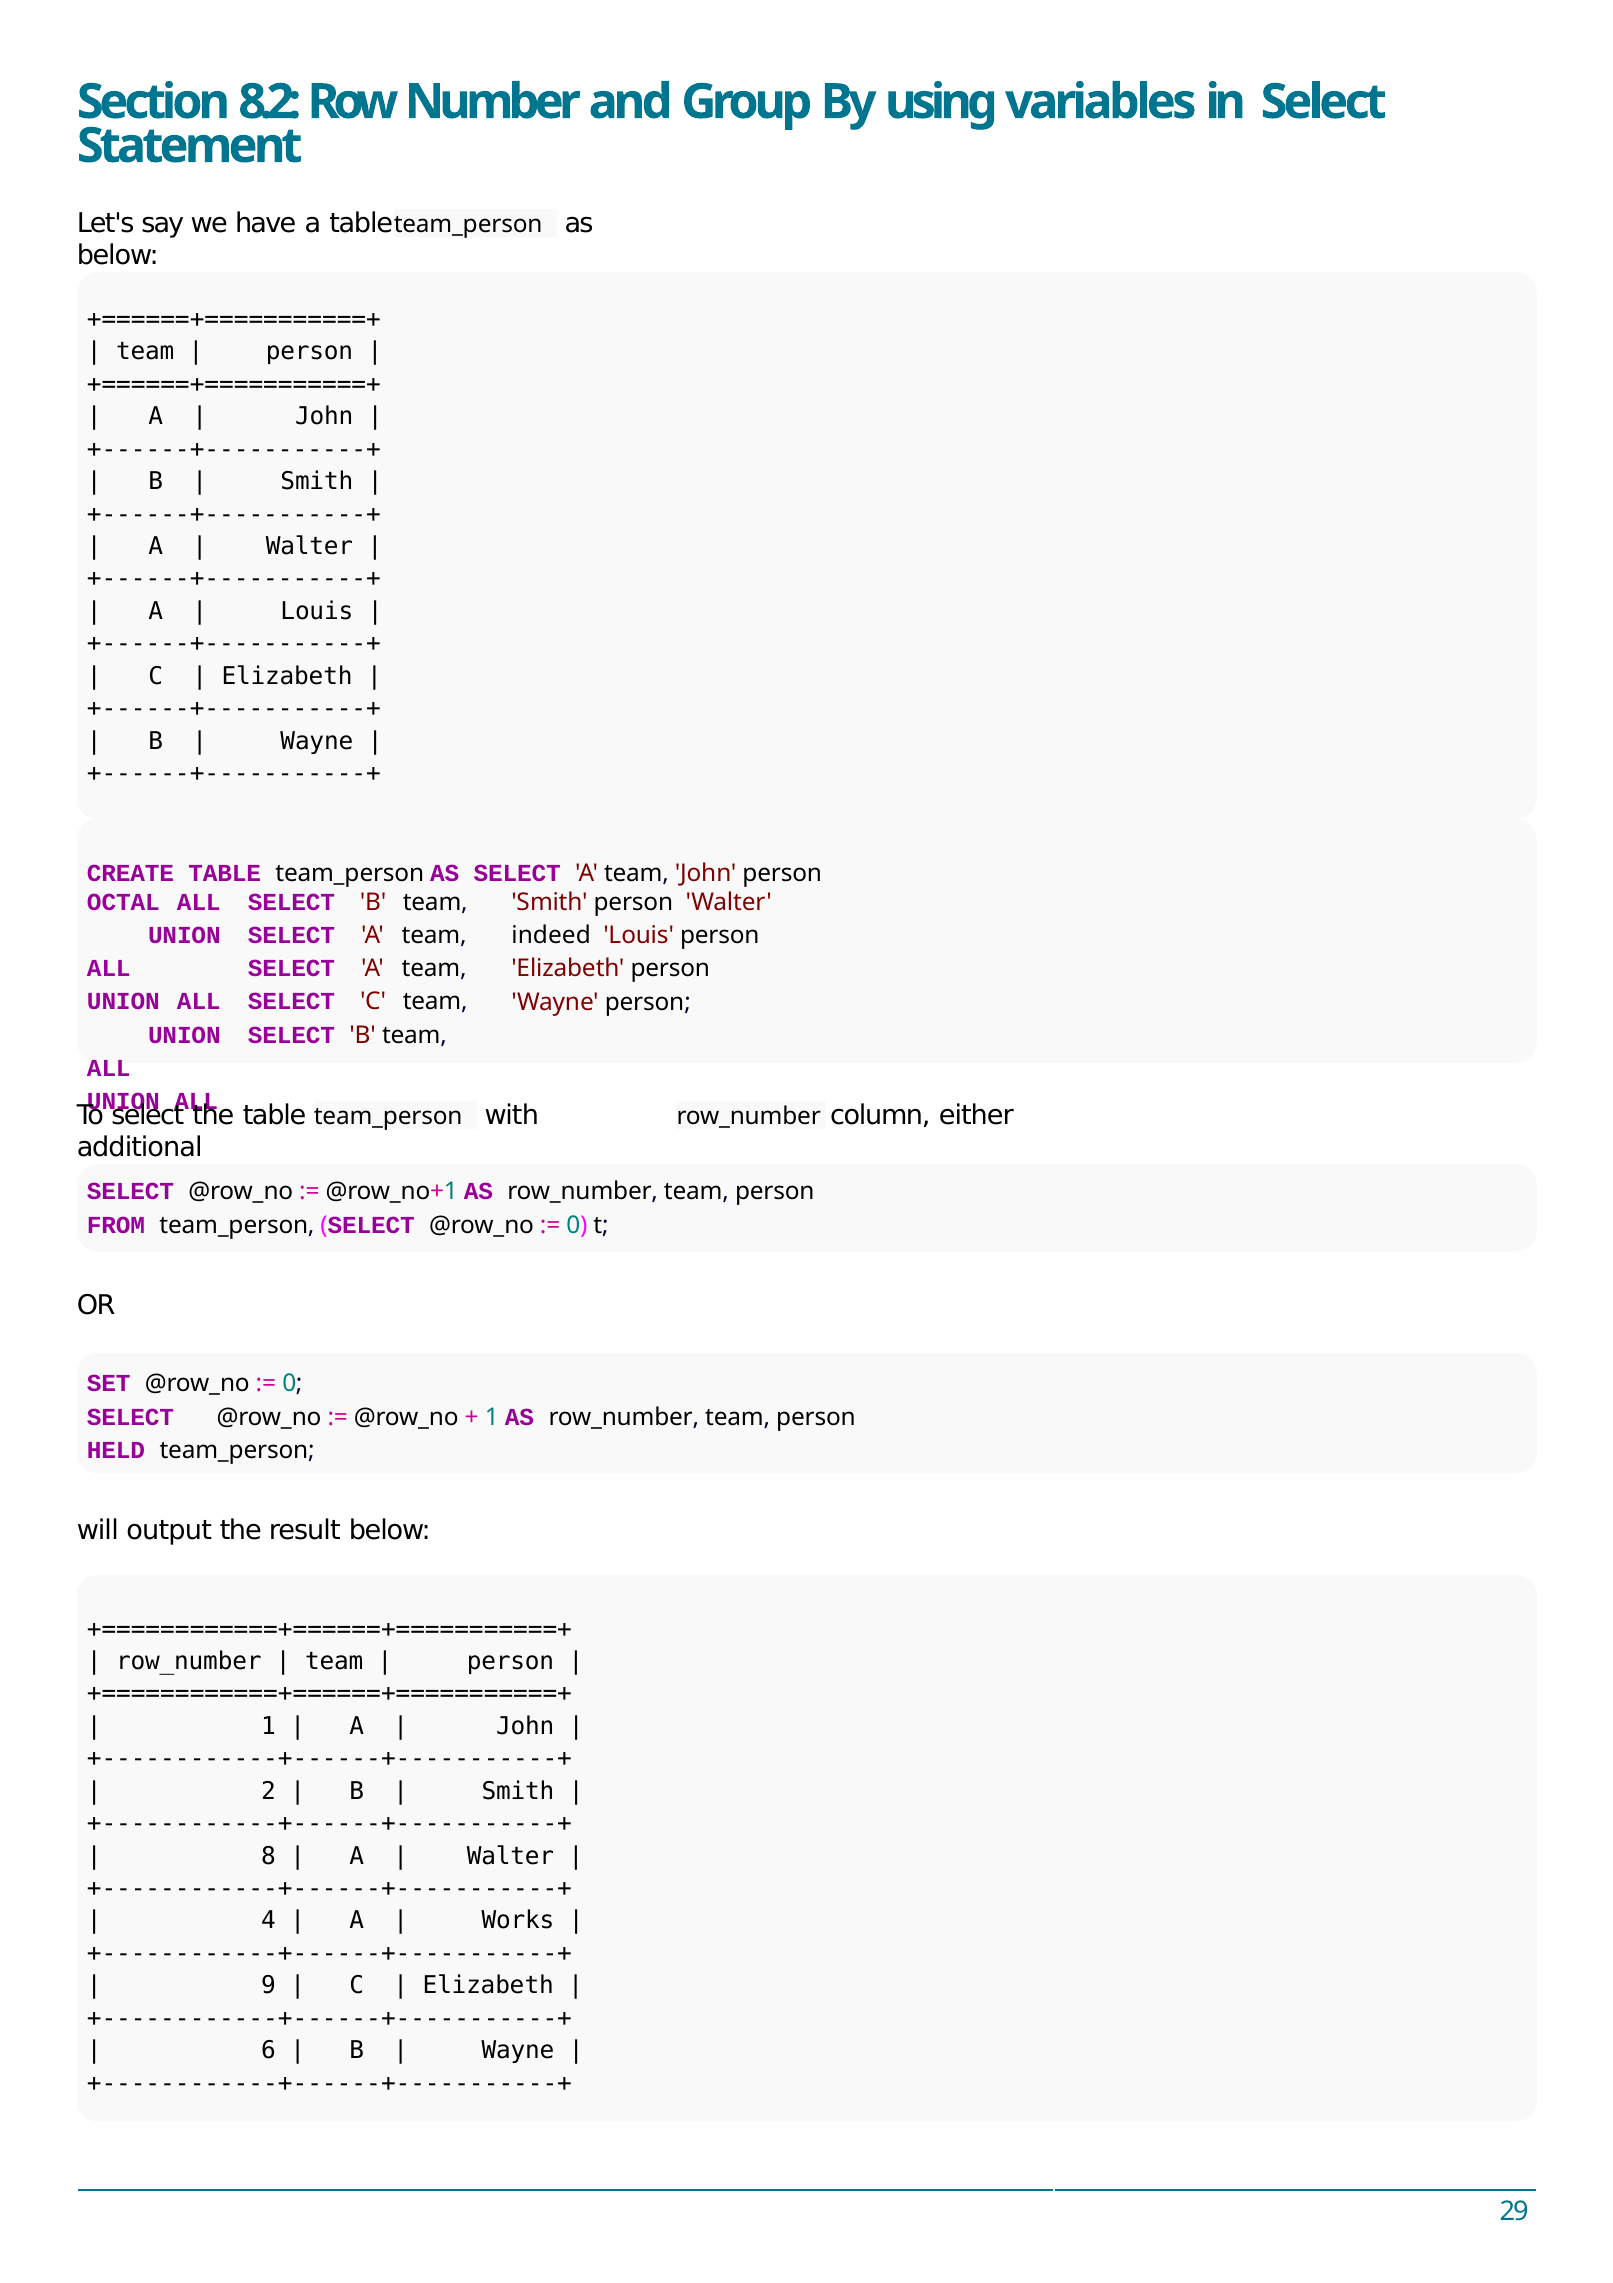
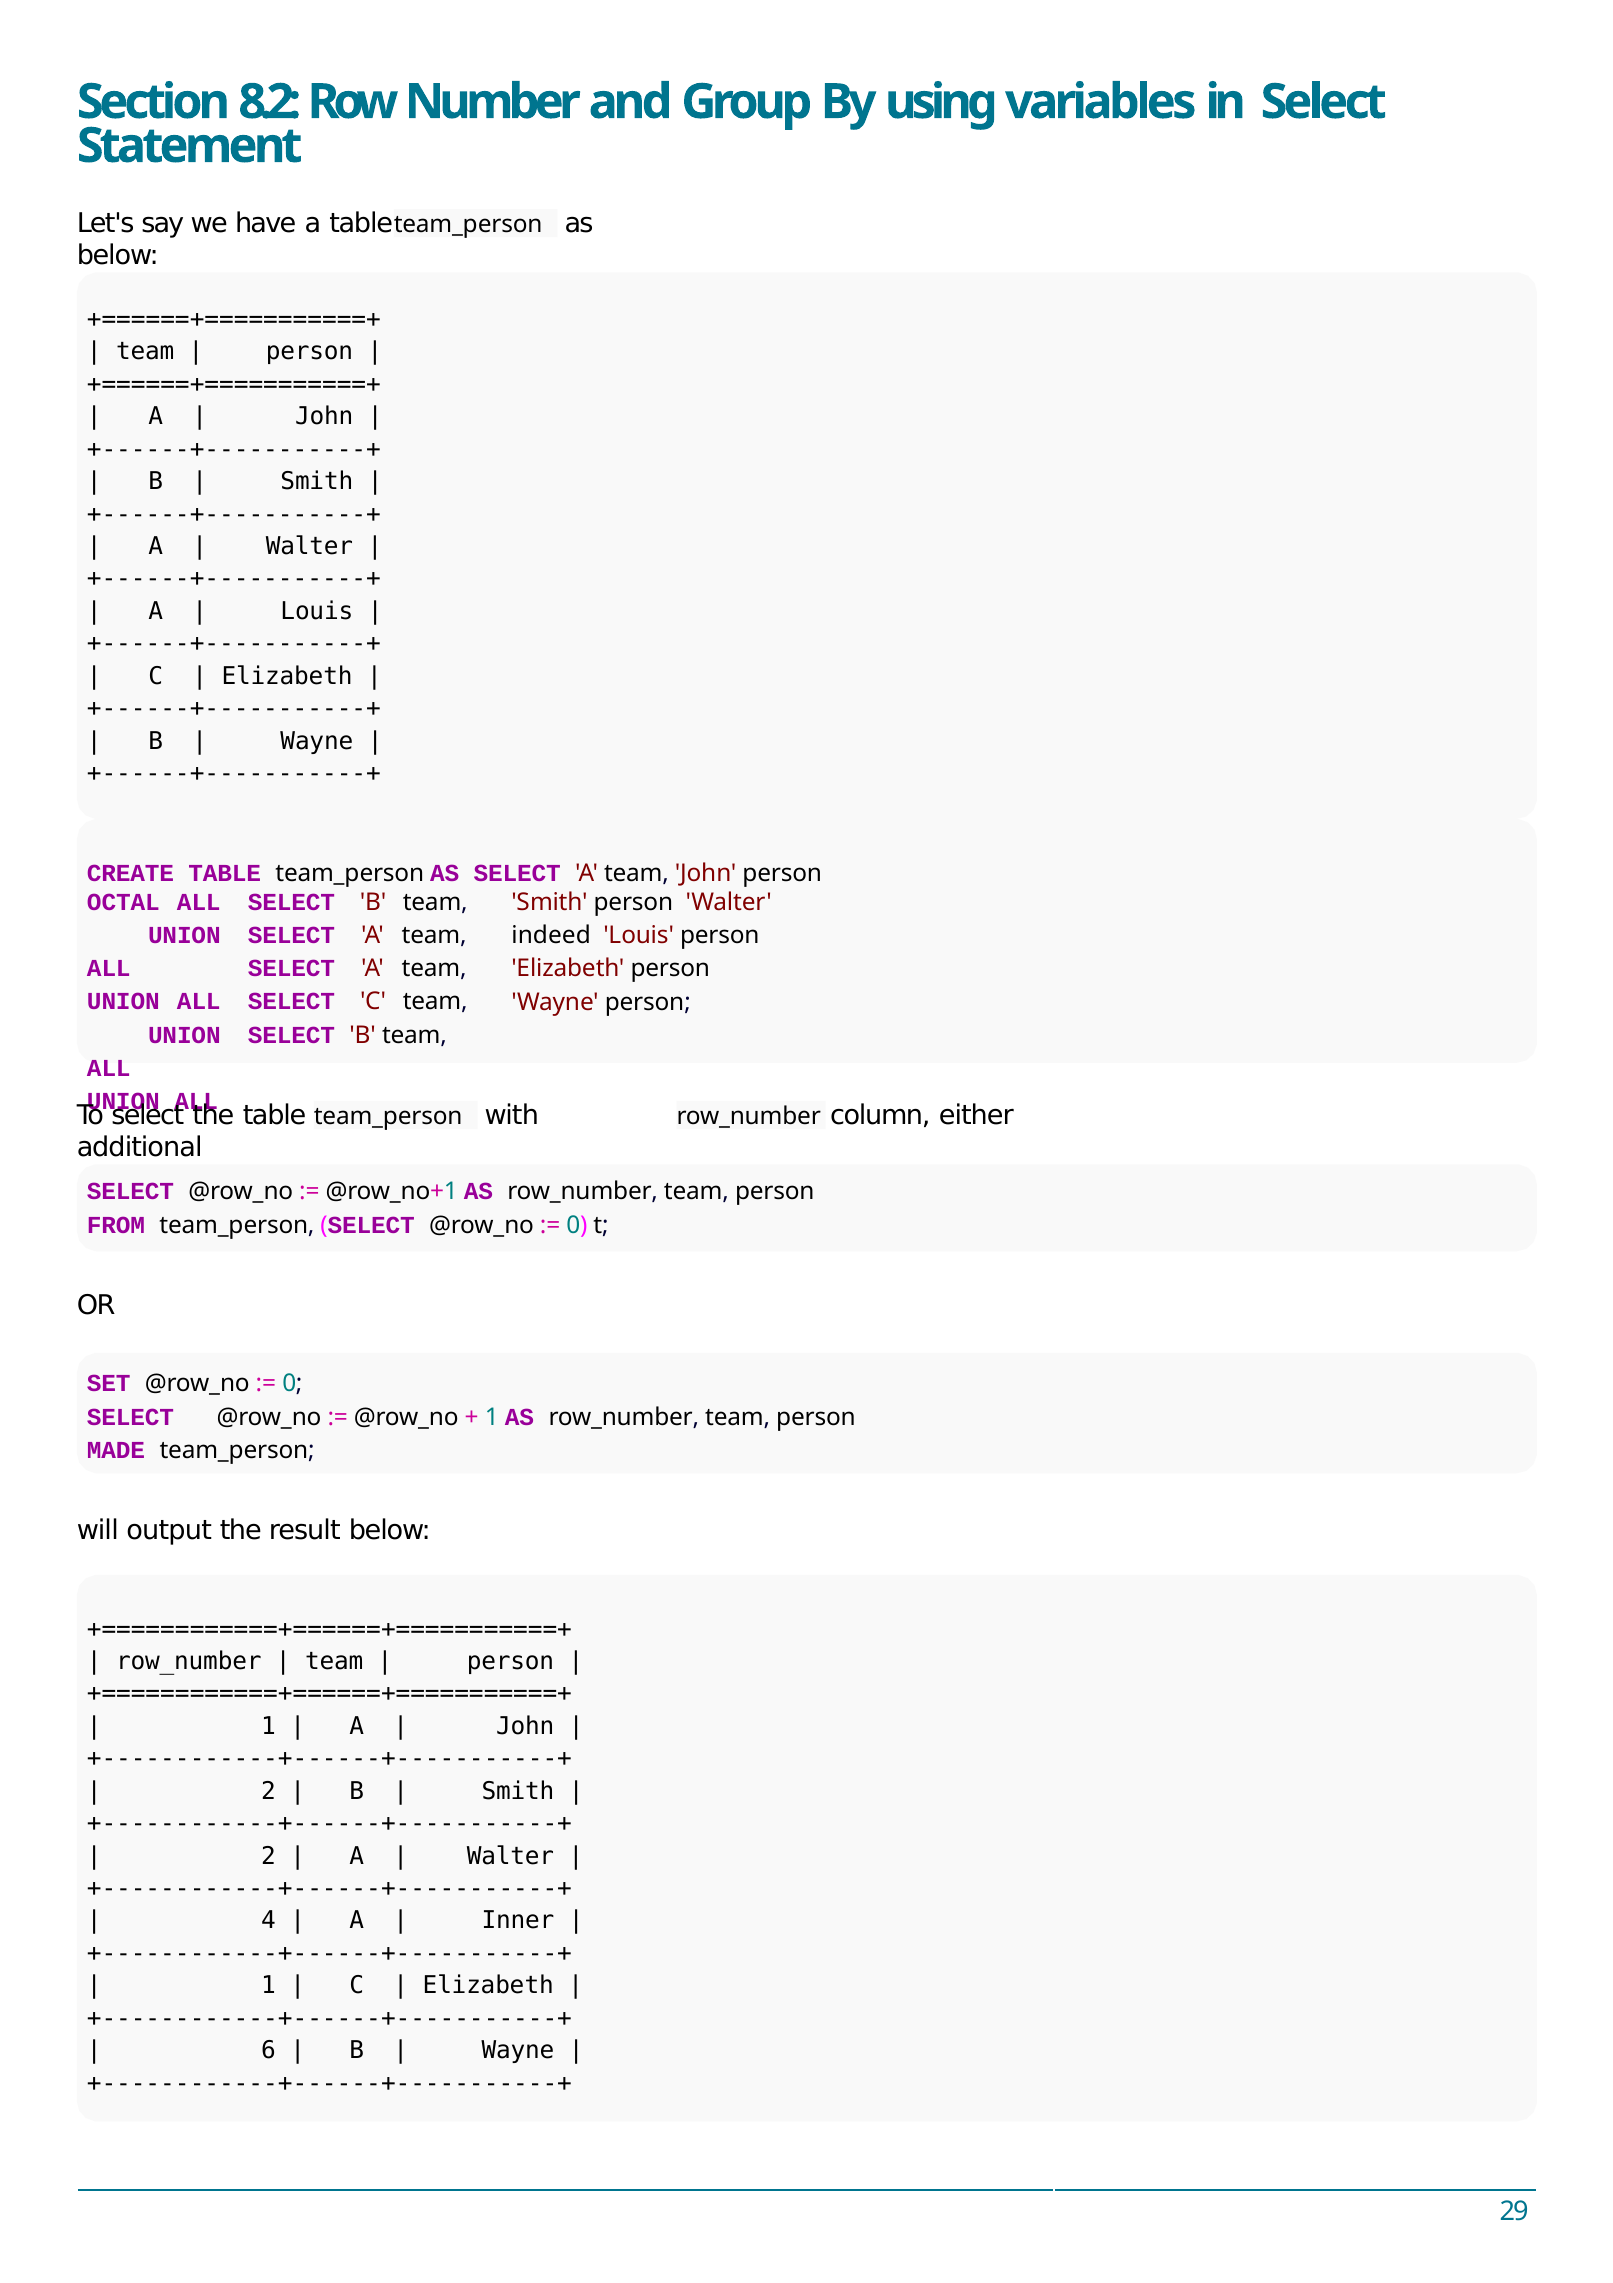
HELD: HELD -> MADE (116, 1451)
8: 8 -> 2 (268, 1856)
Works: Works -> Inner (518, 1921)
9: 9 -> 1 (268, 1985)
